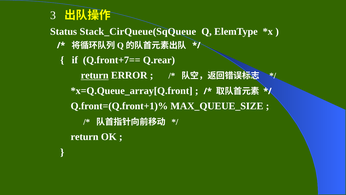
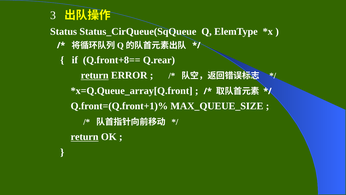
Stack_CirQueue(SqQueue: Stack_CirQueue(SqQueue -> Status_CirQueue(SqQueue (138, 31)
Q.front+7==: Q.front+7== -> Q.front+8== (112, 60)
return underline: none -> present (85, 137)
